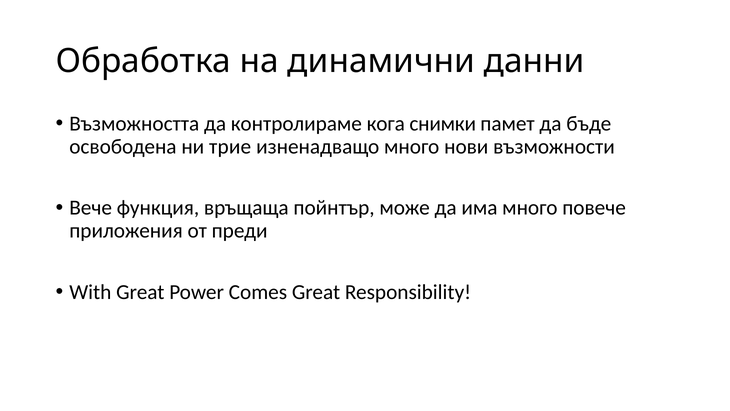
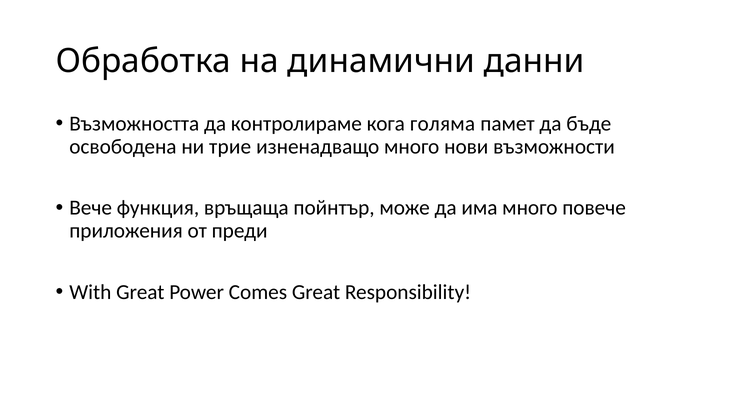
снимки: снимки -> голяма (443, 123)
